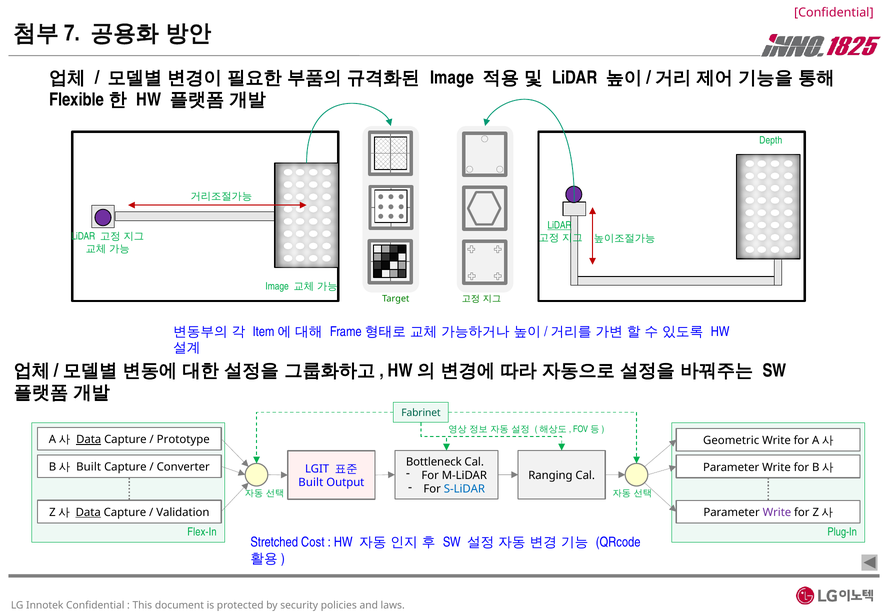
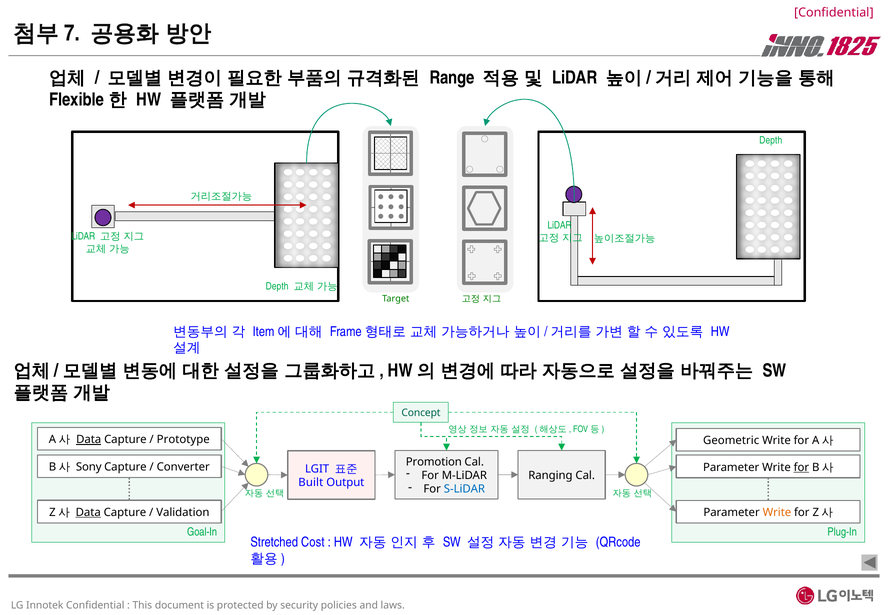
Image: Image -> Range (452, 78)
LiDAR underline: present -> none (560, 225)
Image: Image -> Depth (277, 286)
Fabrinet: Fabrinet -> Concept (421, 413)
Bottleneck: Bottleneck -> Promotion (434, 462)
Built: Built -> Sony (89, 467)
for underline: none -> present (801, 467)
Write colour: purple -> orange (777, 512)
Flex-In: Flex-In -> Goal-In (202, 532)
